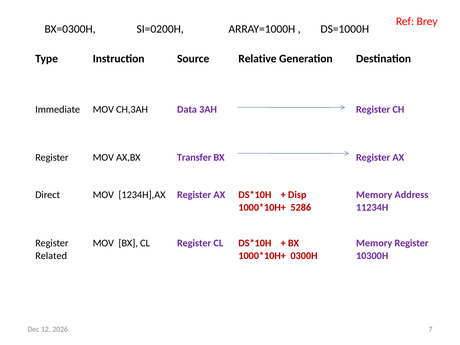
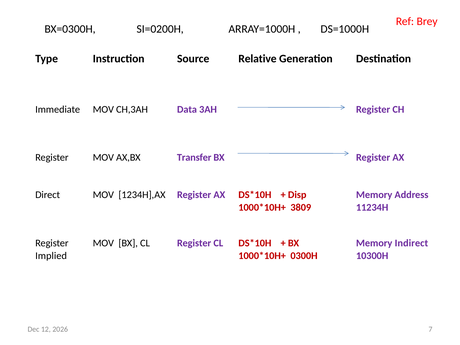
5286: 5286 -> 3809 (301, 207)
Memory Register: Register -> Indirect (411, 243)
Related: Related -> Implied (51, 256)
